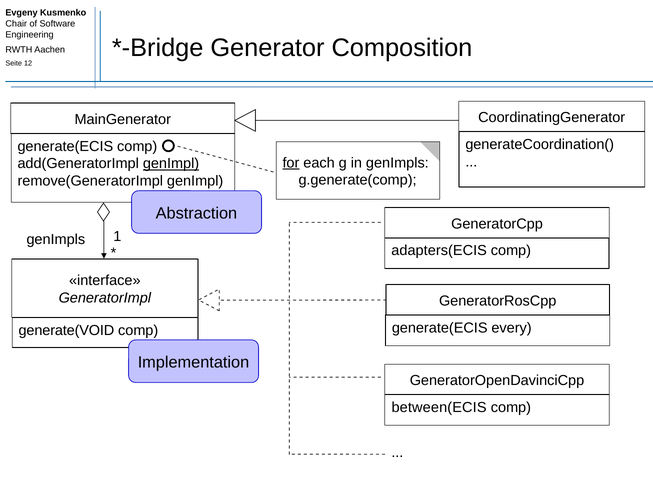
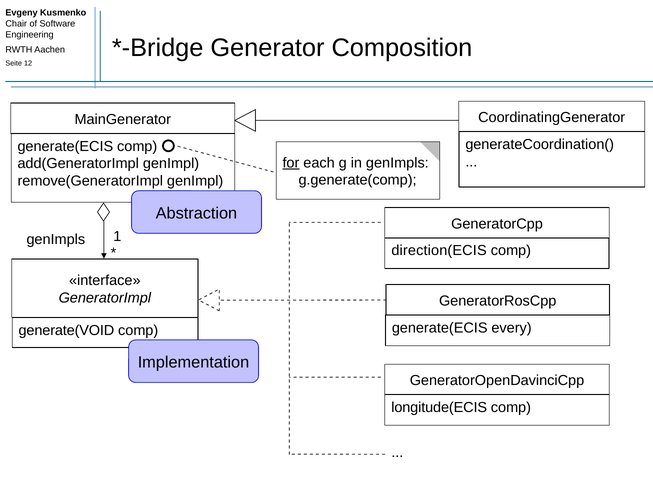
genImpl underline: present -> none (171, 164)
adapters(ECIS: adapters(ECIS -> direction(ECIS (439, 251)
between(ECIS: between(ECIS -> longitude(ECIS (439, 408)
